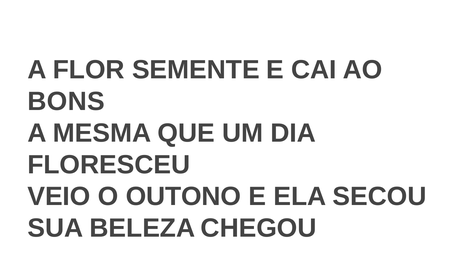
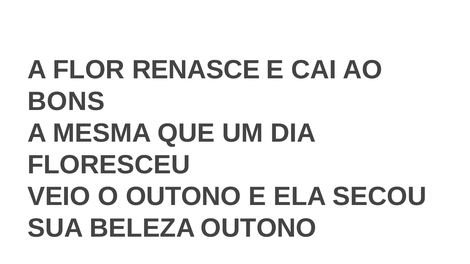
SEMENTE: SEMENTE -> RENASCE (196, 70)
BELEZA CHEGOU: CHEGOU -> OUTONO (259, 228)
